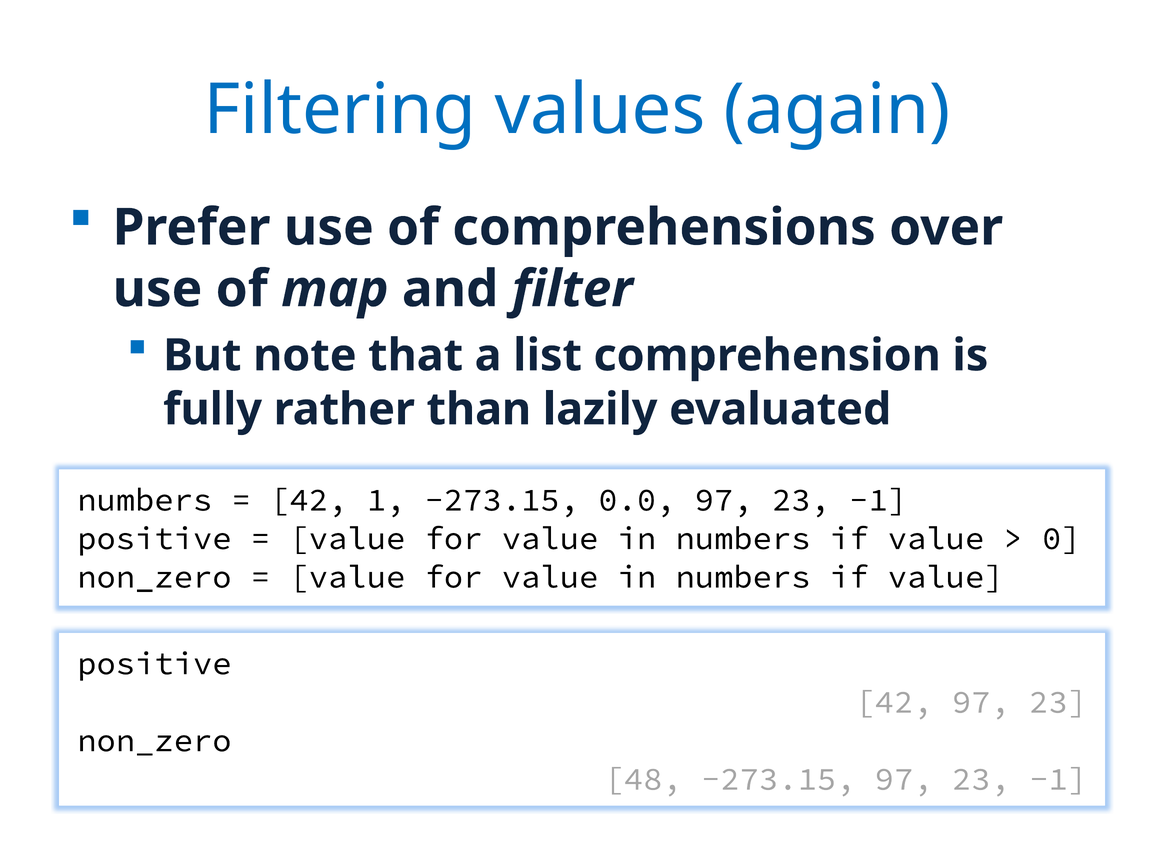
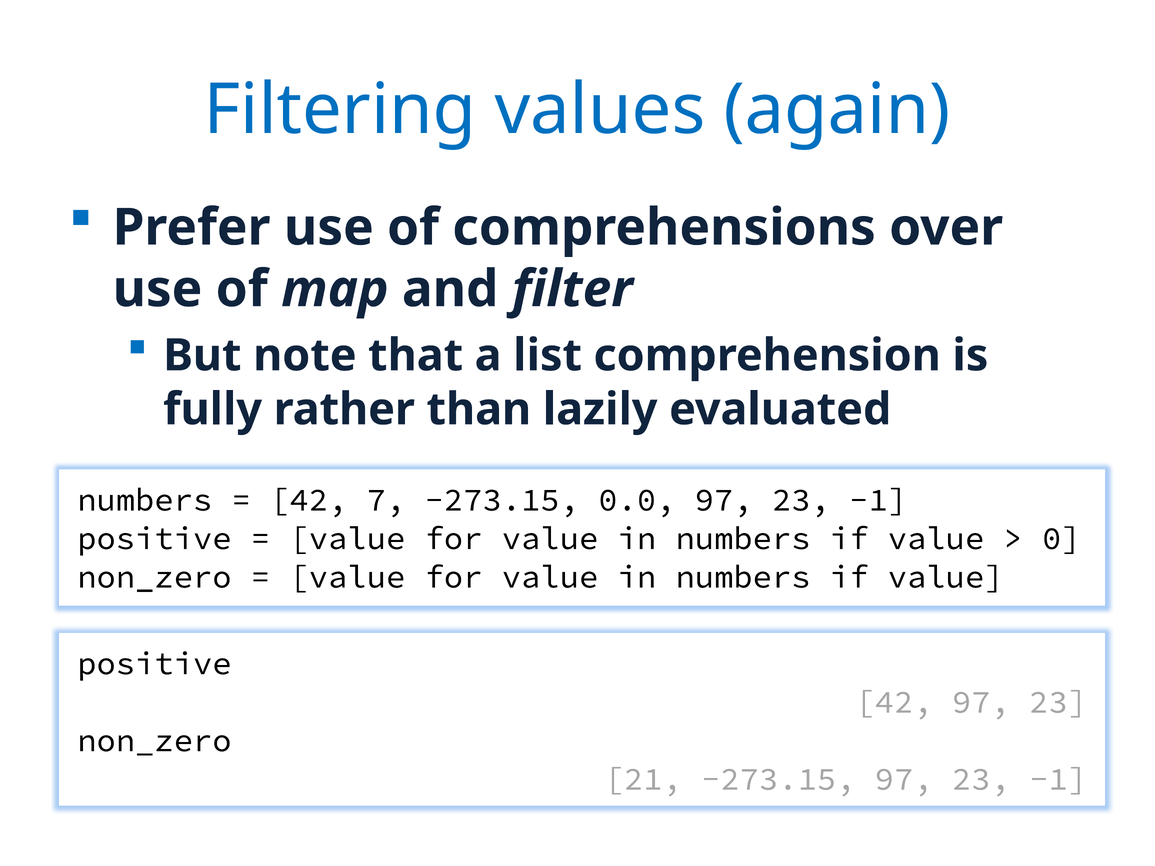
1: 1 -> 7 (386, 500)
48: 48 -> 21 (643, 779)
